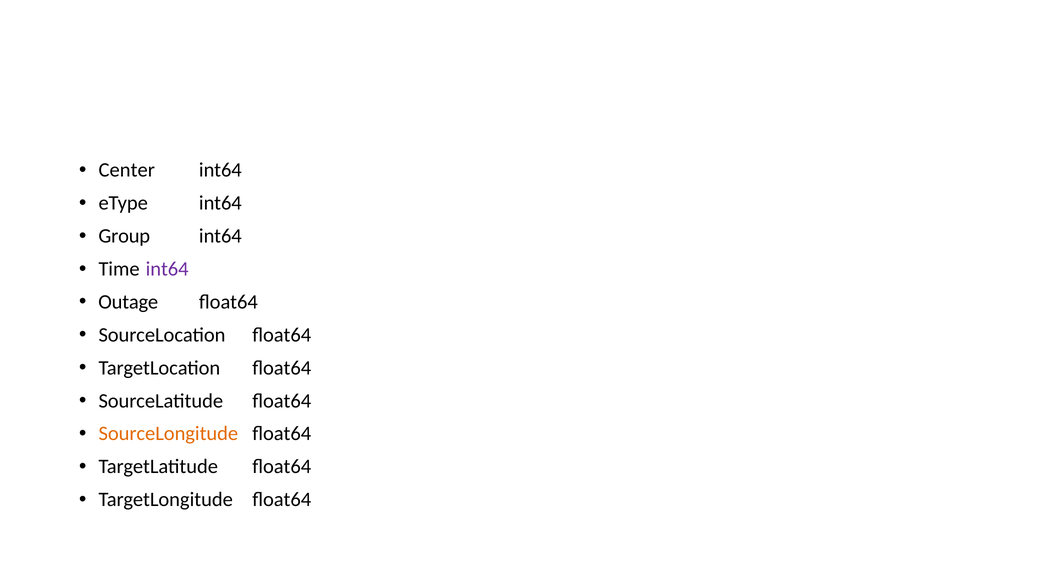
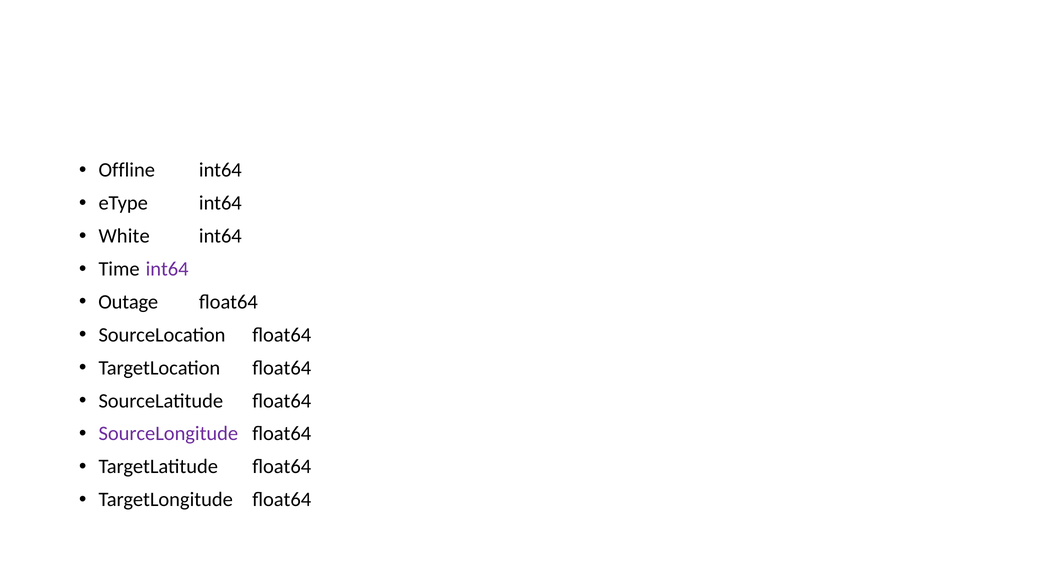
Center: Center -> Offline (127, 170)
Group: Group -> White (124, 236)
SourceLongitude colour: orange -> purple (168, 434)
